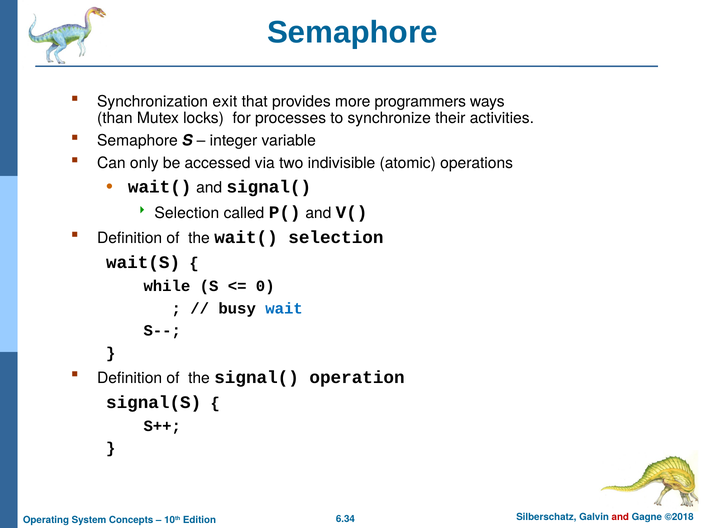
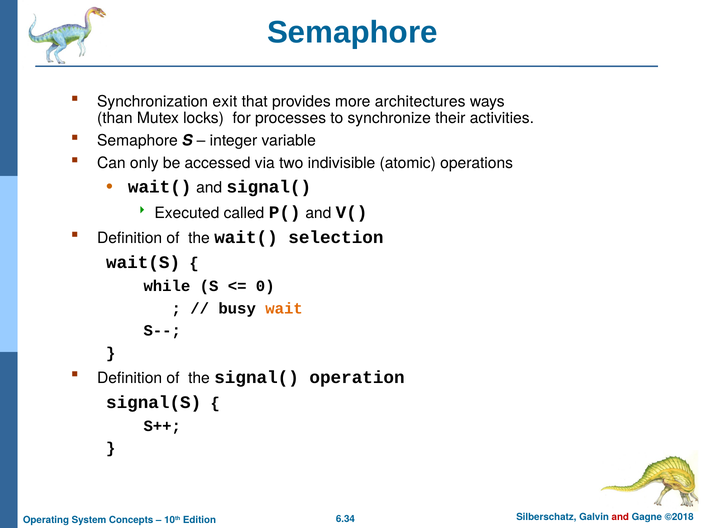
programmers: programmers -> architectures (420, 102)
Selection: Selection -> Executed (187, 213)
wait colour: blue -> orange (284, 309)
